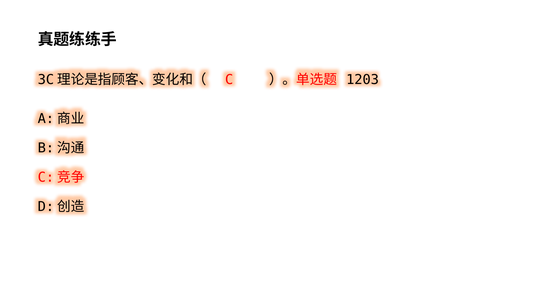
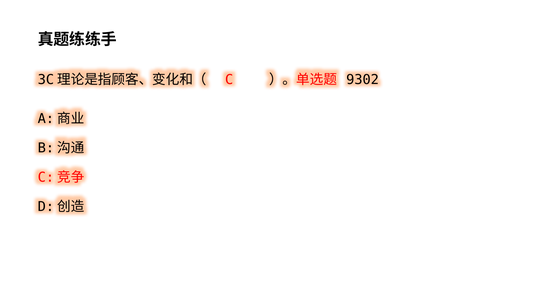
1203: 1203 -> 9302 (363, 79)
